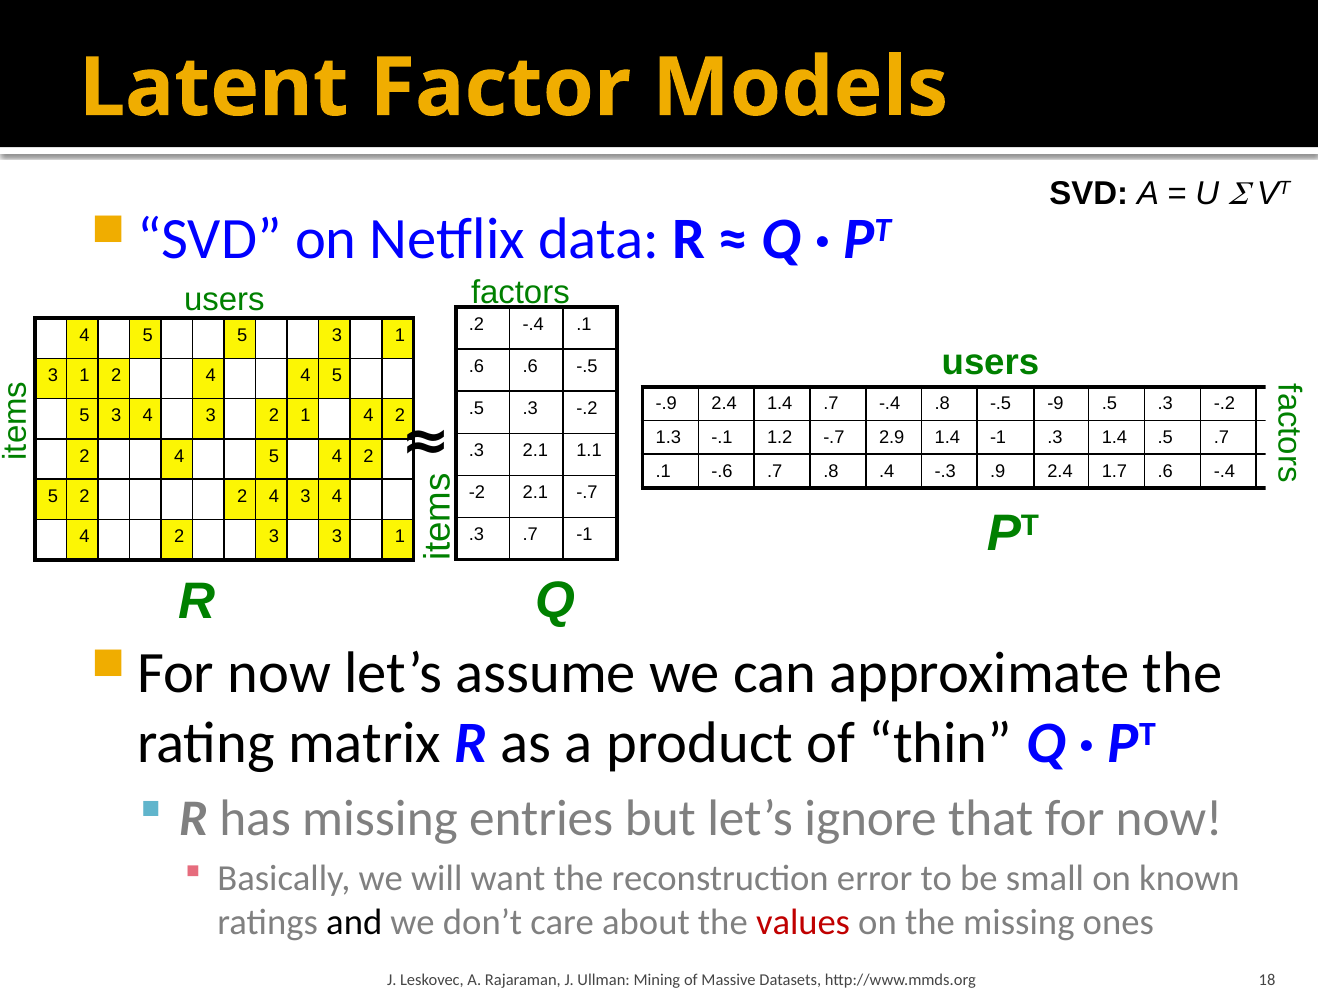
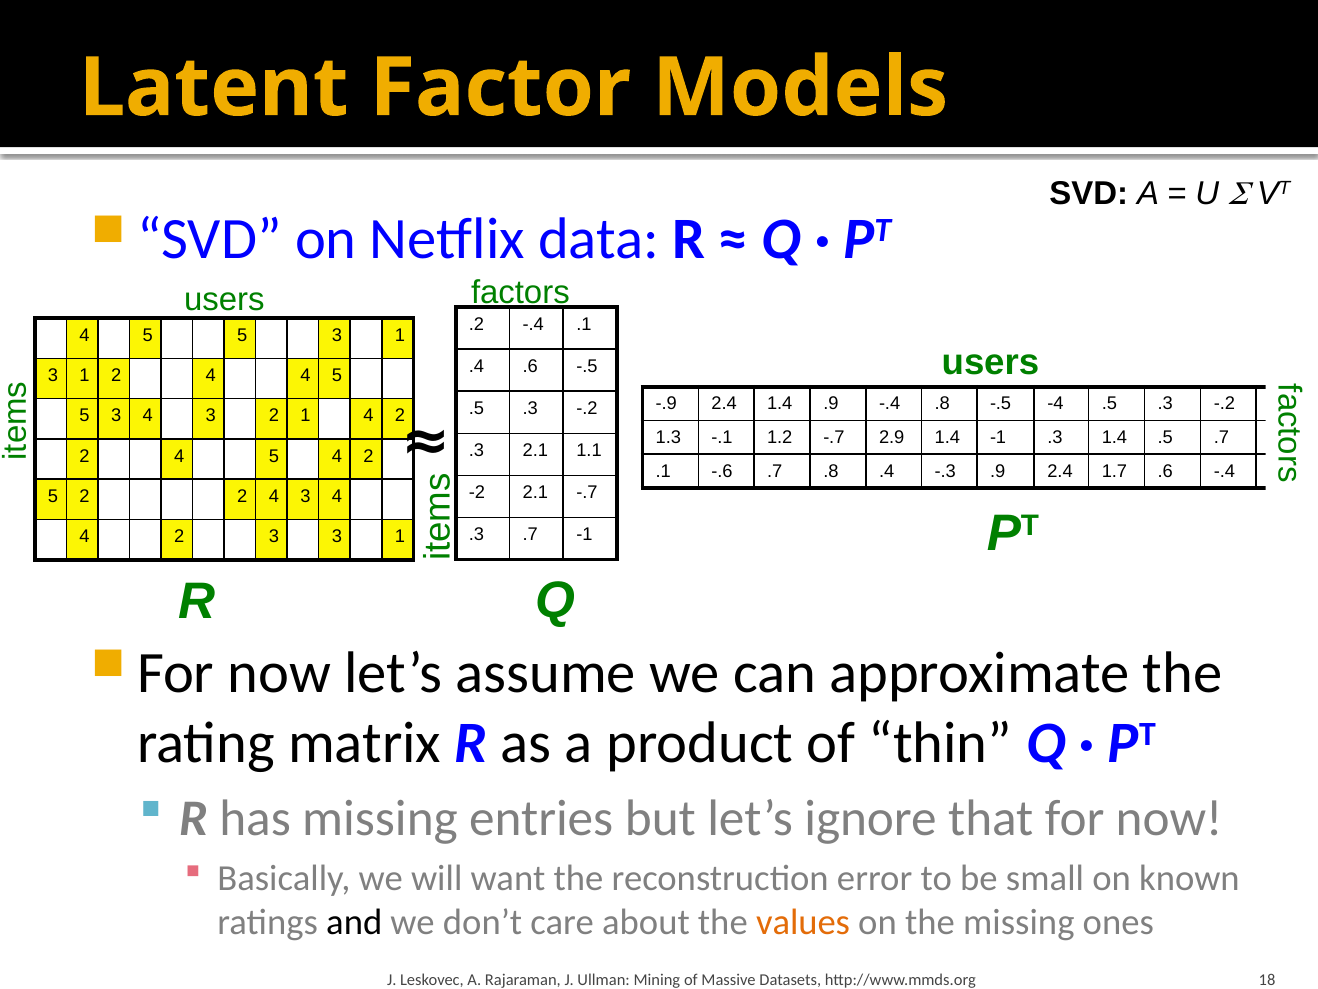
.6: .6 -> .4 (477, 366)
1.4 .7: .7 -> .9 (831, 404)
-9: -9 -> -4 (1055, 404)
values colour: red -> orange (803, 922)
